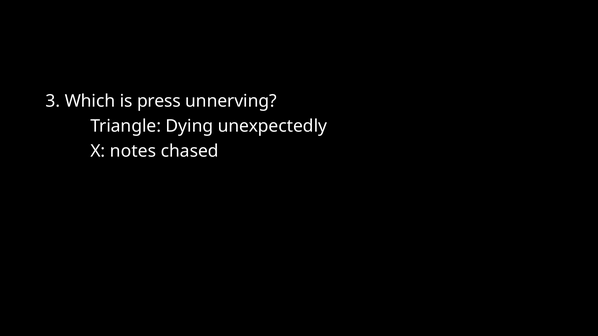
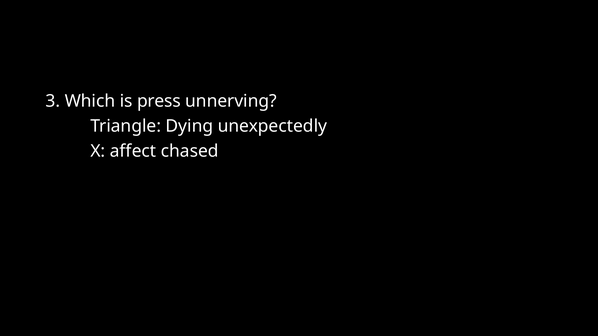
notes: notes -> affect (133, 151)
